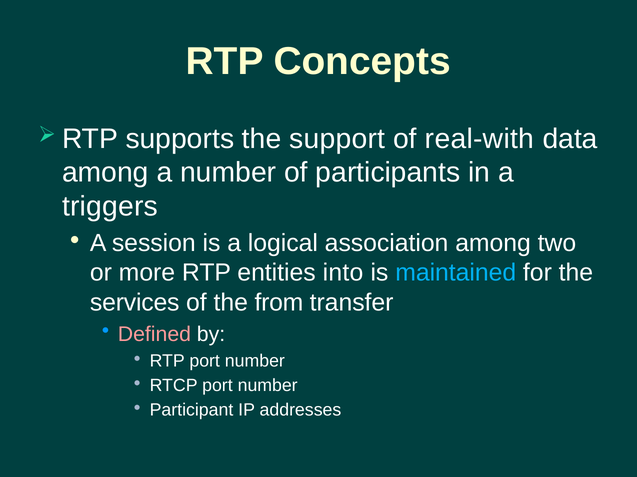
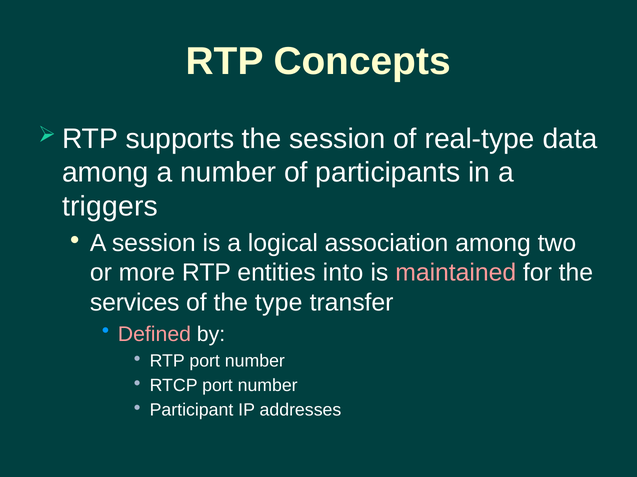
the support: support -> session (337, 139)
real-with: real-with -> real-type (480, 139)
maintained colour: light blue -> pink (456, 273)
from: from -> type (279, 303)
